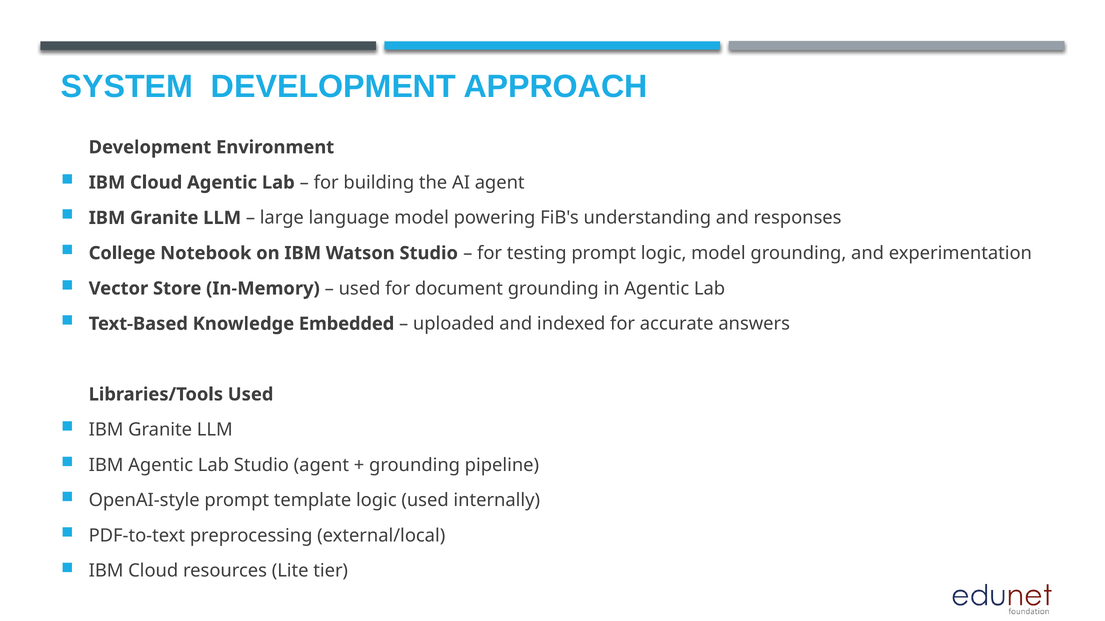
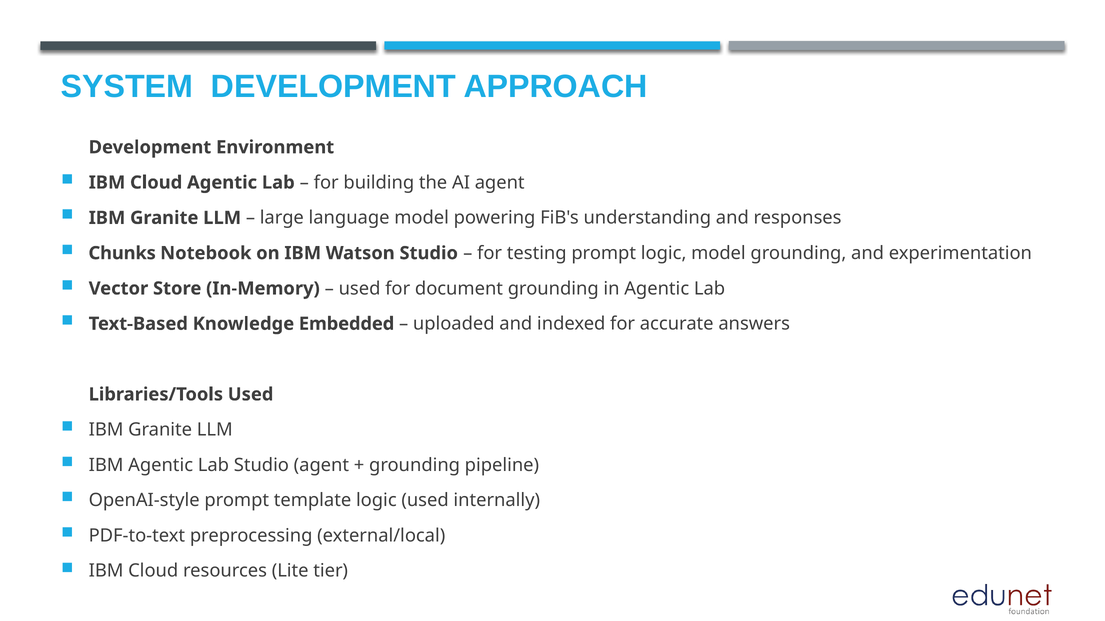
College: College -> Chunks (122, 253)
